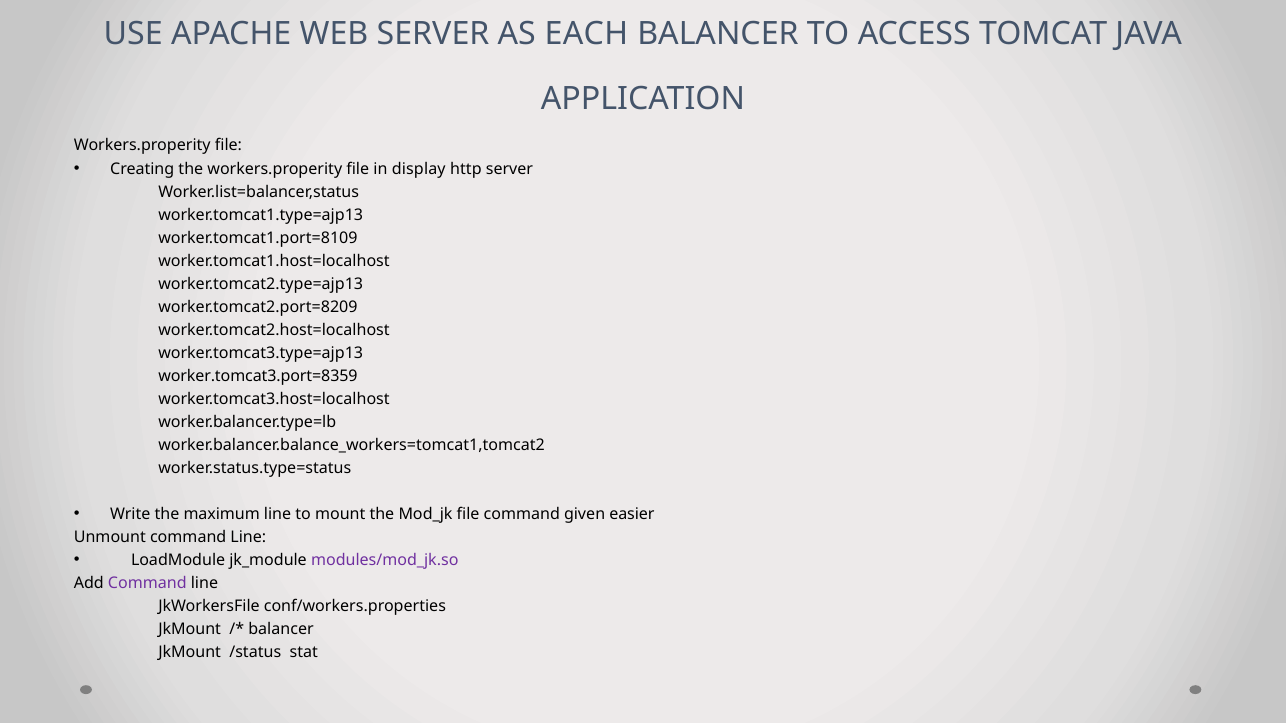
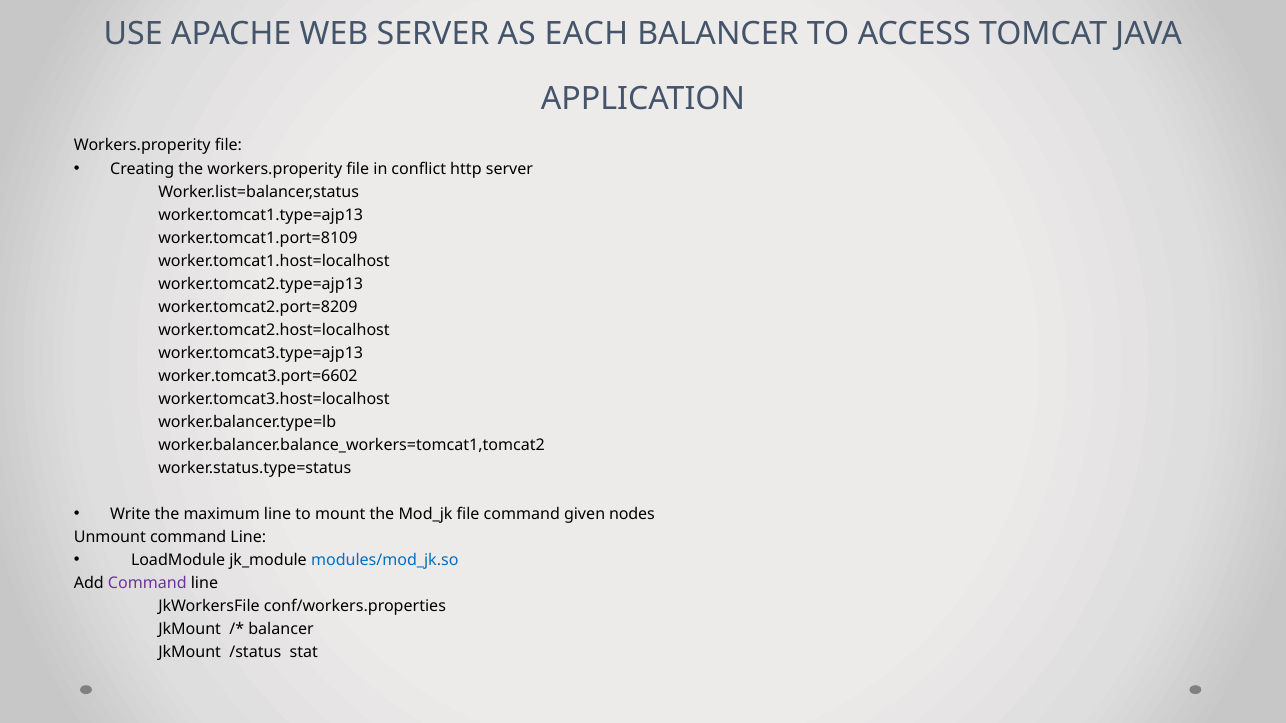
display: display -> conflict (419, 169)
worker.tomcat3.port=8359: worker.tomcat3.port=8359 -> worker.tomcat3.port=6602 (258, 376)
easier: easier -> nodes (632, 515)
modules/mod_jk.so colour: purple -> blue (385, 561)
